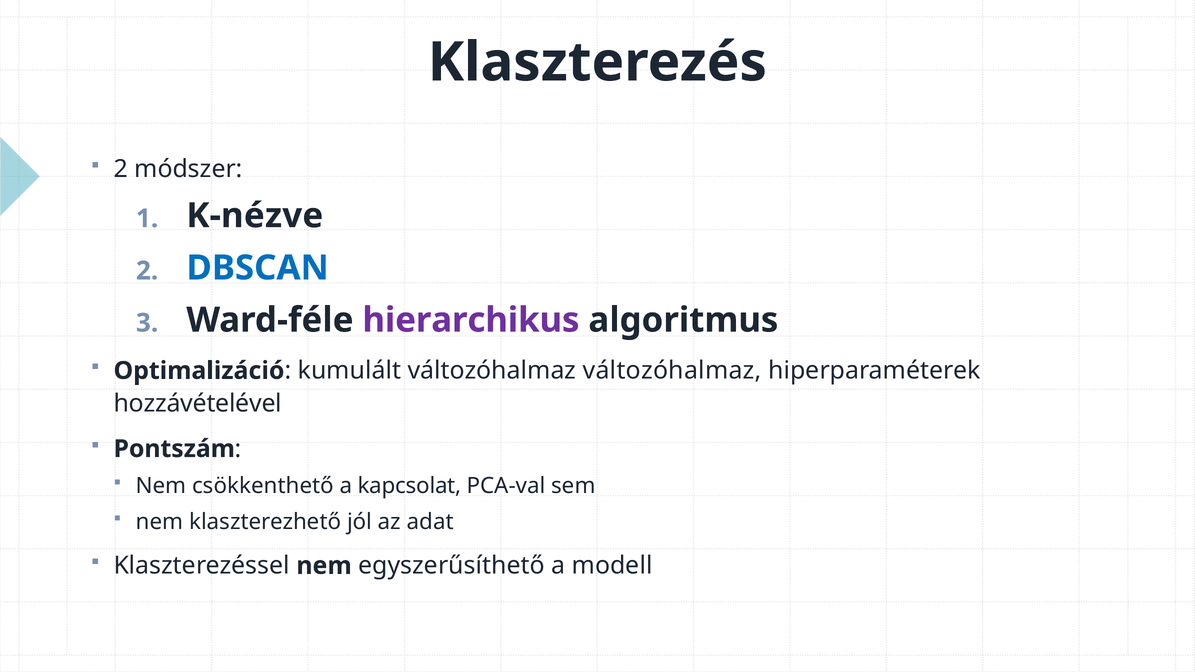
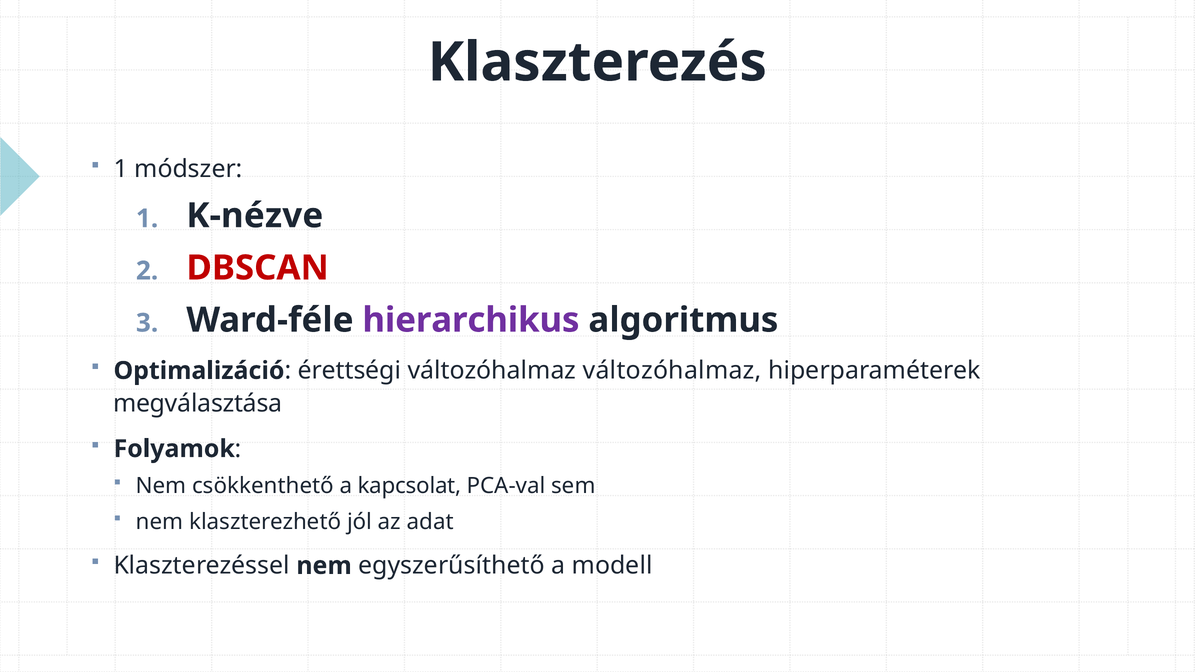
2: 2 -> 1 (121, 169)
DBSCAN colour: blue -> red (258, 268)
kumulált: kumulált -> érettségi (349, 371)
hozzávételével: hozzávételével -> megválasztása (198, 404)
Pontszám: Pontszám -> Folyamok (174, 449)
